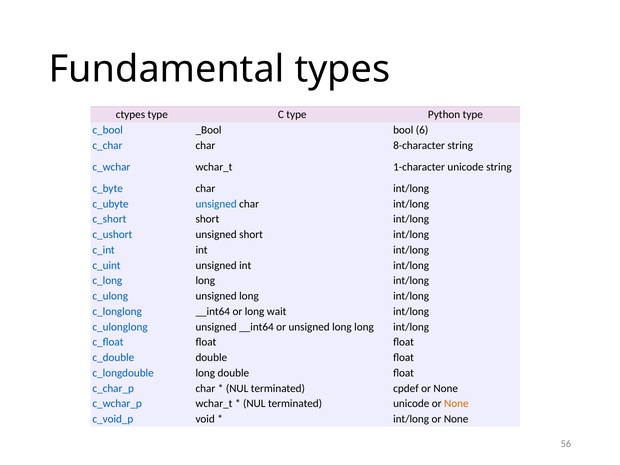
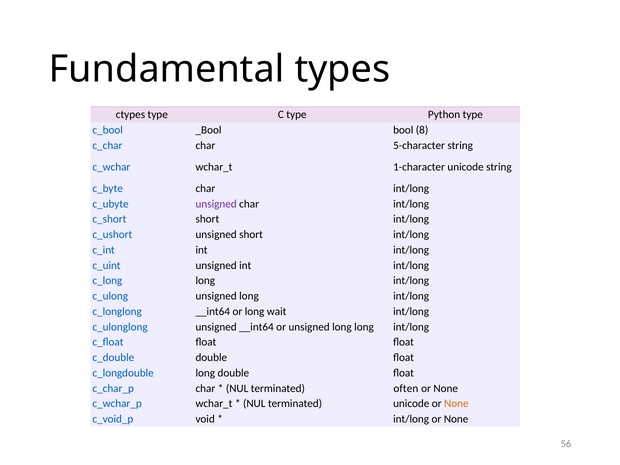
6: 6 -> 8 (422, 130)
8-character: 8-character -> 5-character (419, 145)
unsigned colour: blue -> purple (216, 204)
cpdef: cpdef -> often (406, 388)
